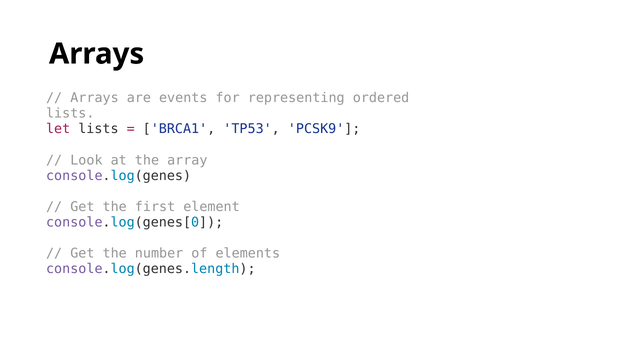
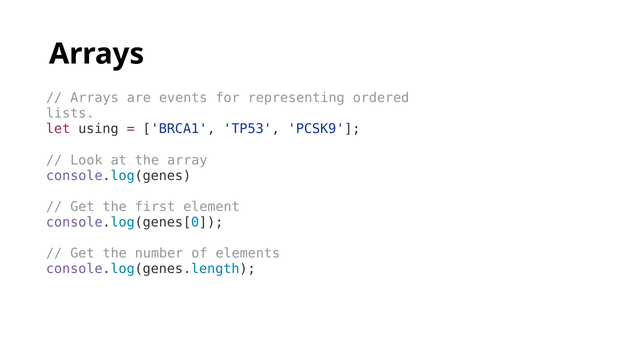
let lists: lists -> using (98, 129)
